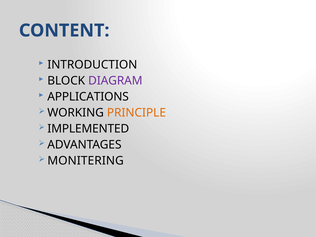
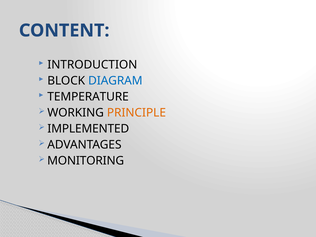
DIAGRAM colour: purple -> blue (115, 81)
APPLICATIONS: APPLICATIONS -> TEMPERATURE (88, 97)
MONITERING: MONITERING -> MONITORING (86, 161)
